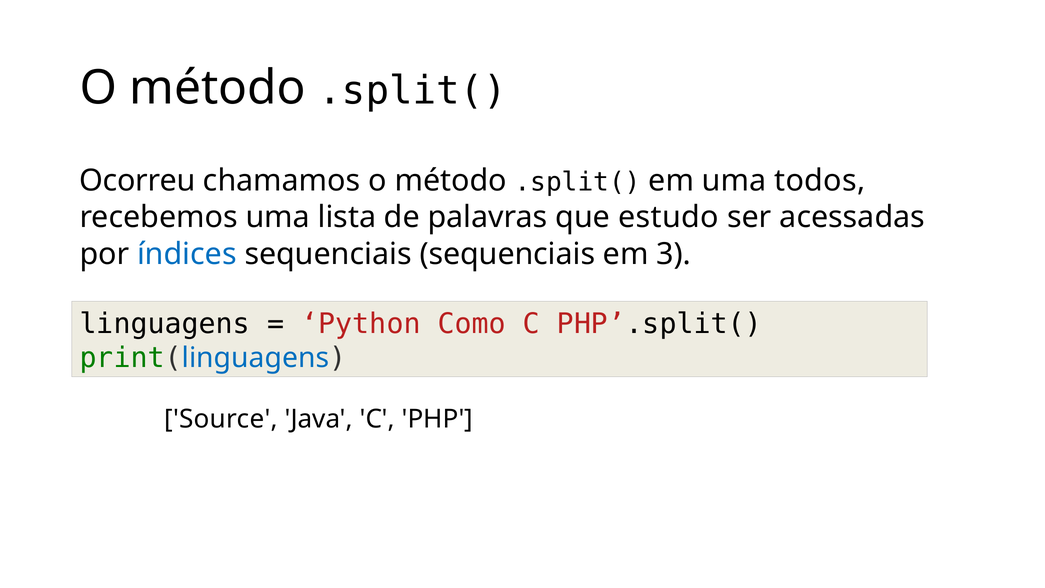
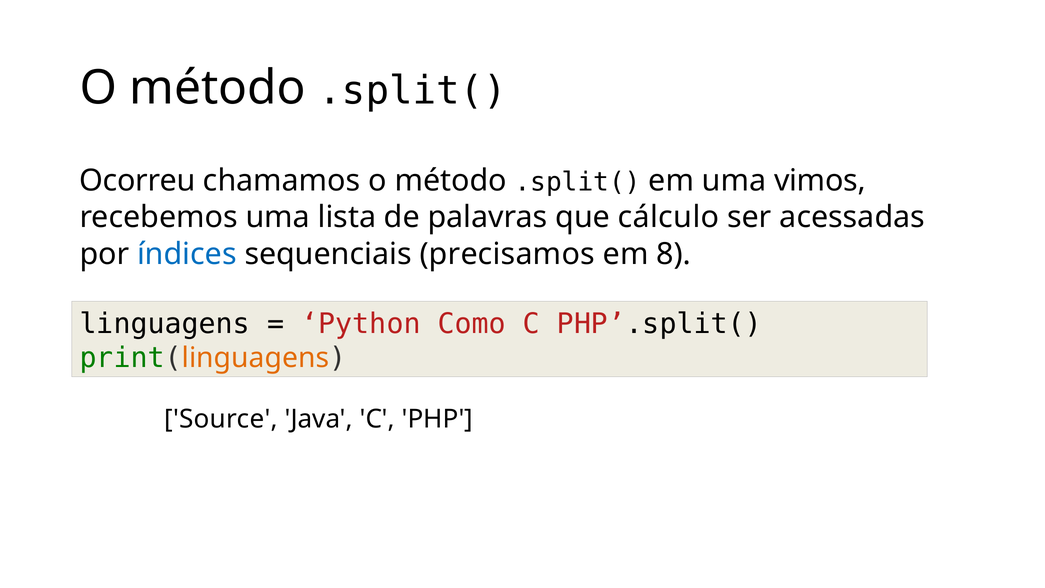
todos: todos -> vimos (820, 181)
estudo: estudo -> cálculo (669, 217)
sequenciais sequenciais: sequenciais -> precisamos (507, 254)
3: 3 -> 8 (674, 254)
linguagens colour: blue -> orange (255, 358)
